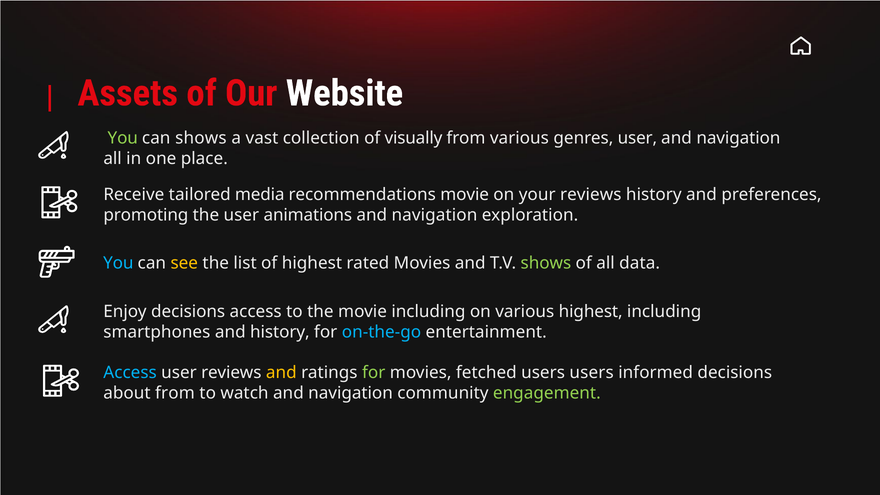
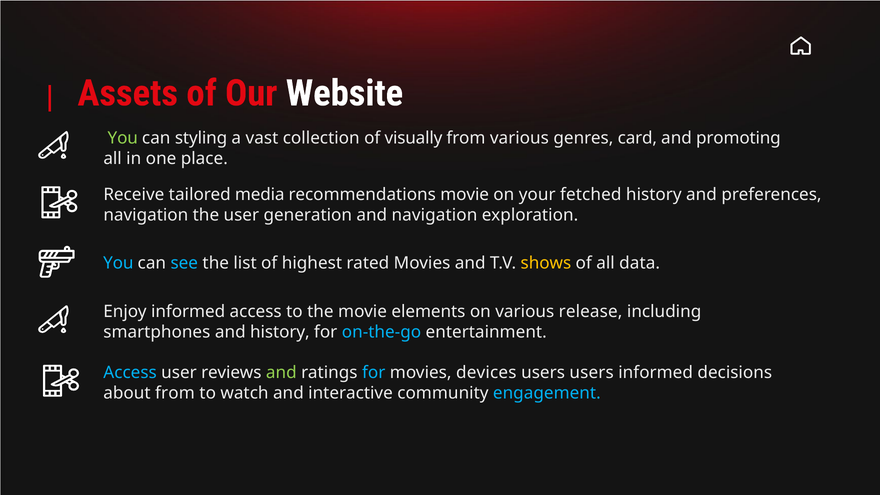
can shows: shows -> styling (201, 138)
genres user: user -> card (637, 138)
navigation: navigation -> promoting (738, 138)
your reviews: reviews -> fetched (591, 195)
promoting: promoting -> navigation (146, 215)
animations: animations -> generation (308, 215)
see colour: yellow -> light blue (184, 263)
shows colour: light green -> yellow (546, 263)
Enjoy decisions: decisions -> informed (188, 312)
movie including: including -> elements (428, 312)
various highest: highest -> release (591, 312)
and colour: yellow -> light green (281, 373)
for colour: light green -> light blue (374, 373)
fetched: fetched -> devices (486, 373)
watch and navigation: navigation -> interactive (351, 393)
engagement colour: light green -> light blue (547, 393)
